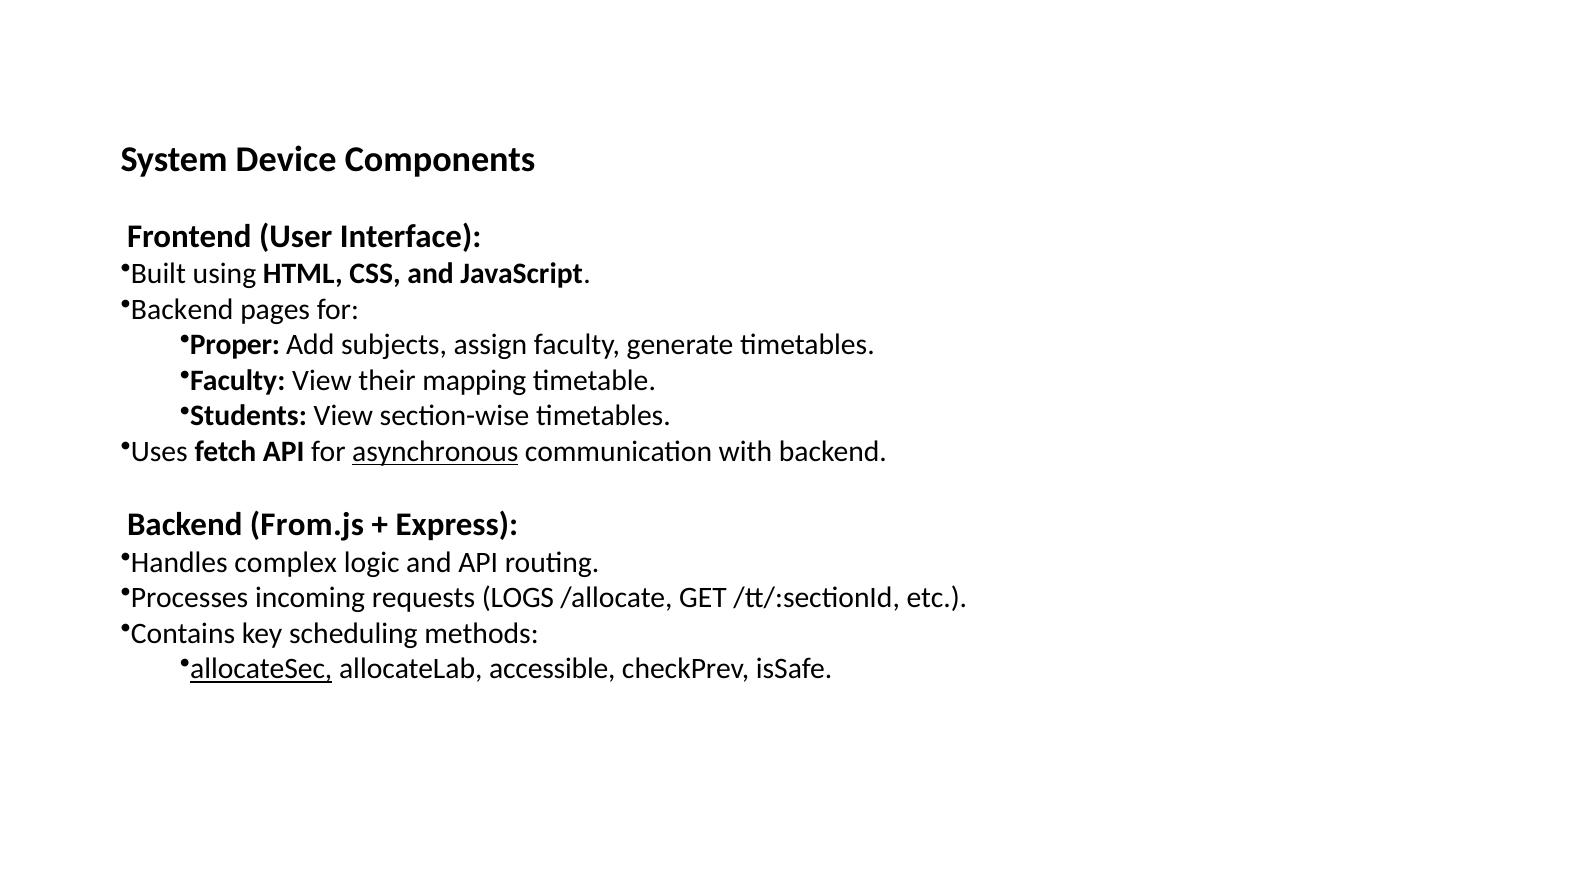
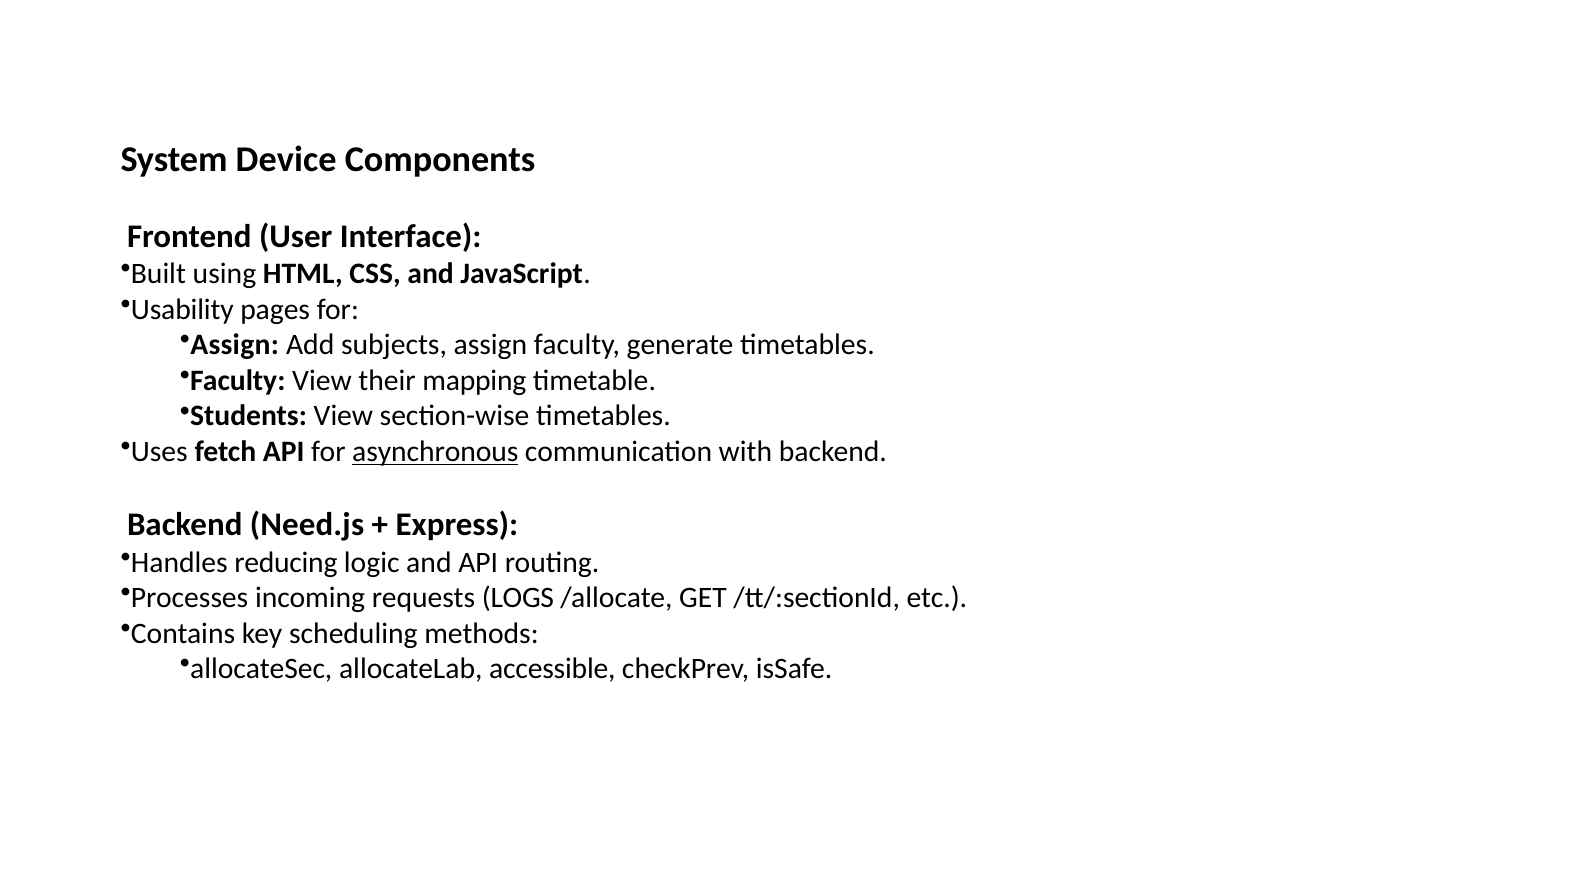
Backend: Backend -> Usability (182, 310)
Proper: Proper -> Assign (235, 345)
From.js: From.js -> Need.js (307, 525)
complex: complex -> reducing (286, 563)
allocateSec underline: present -> none (261, 669)
